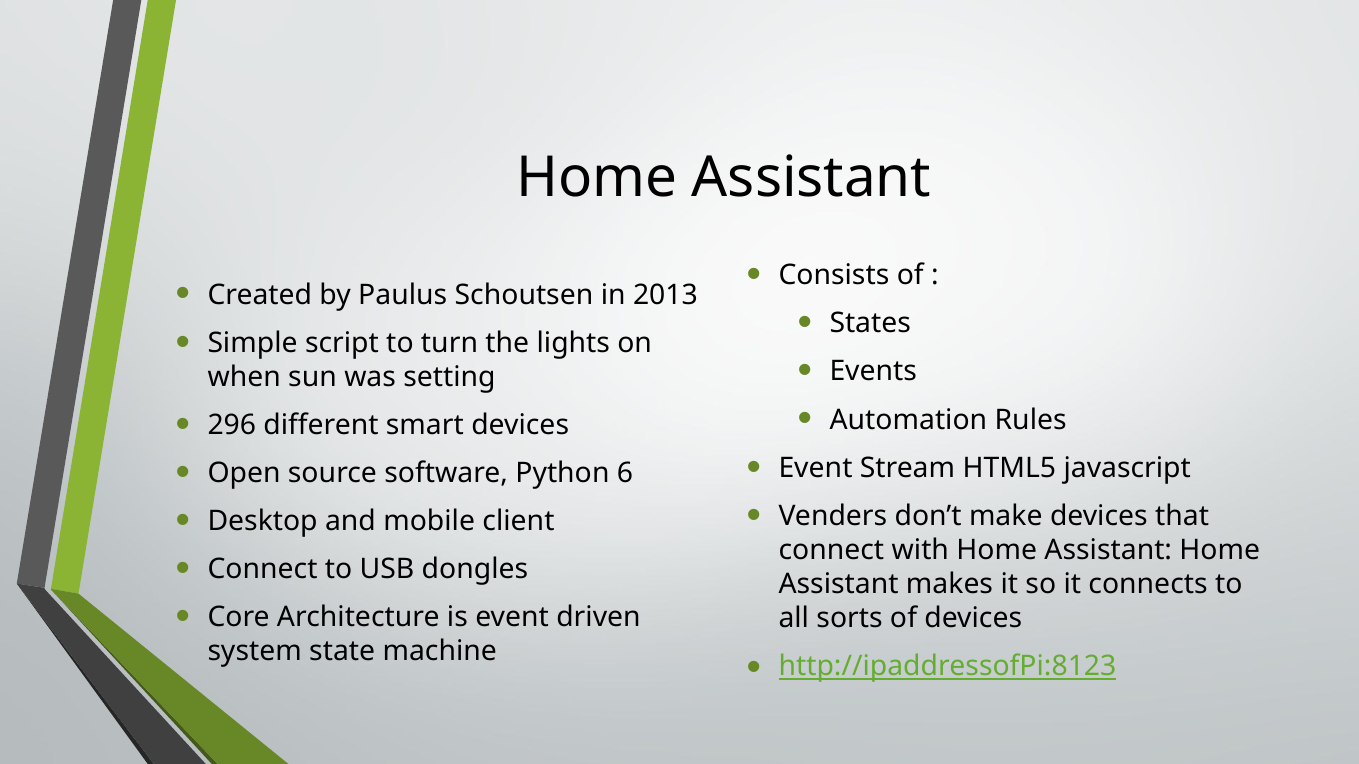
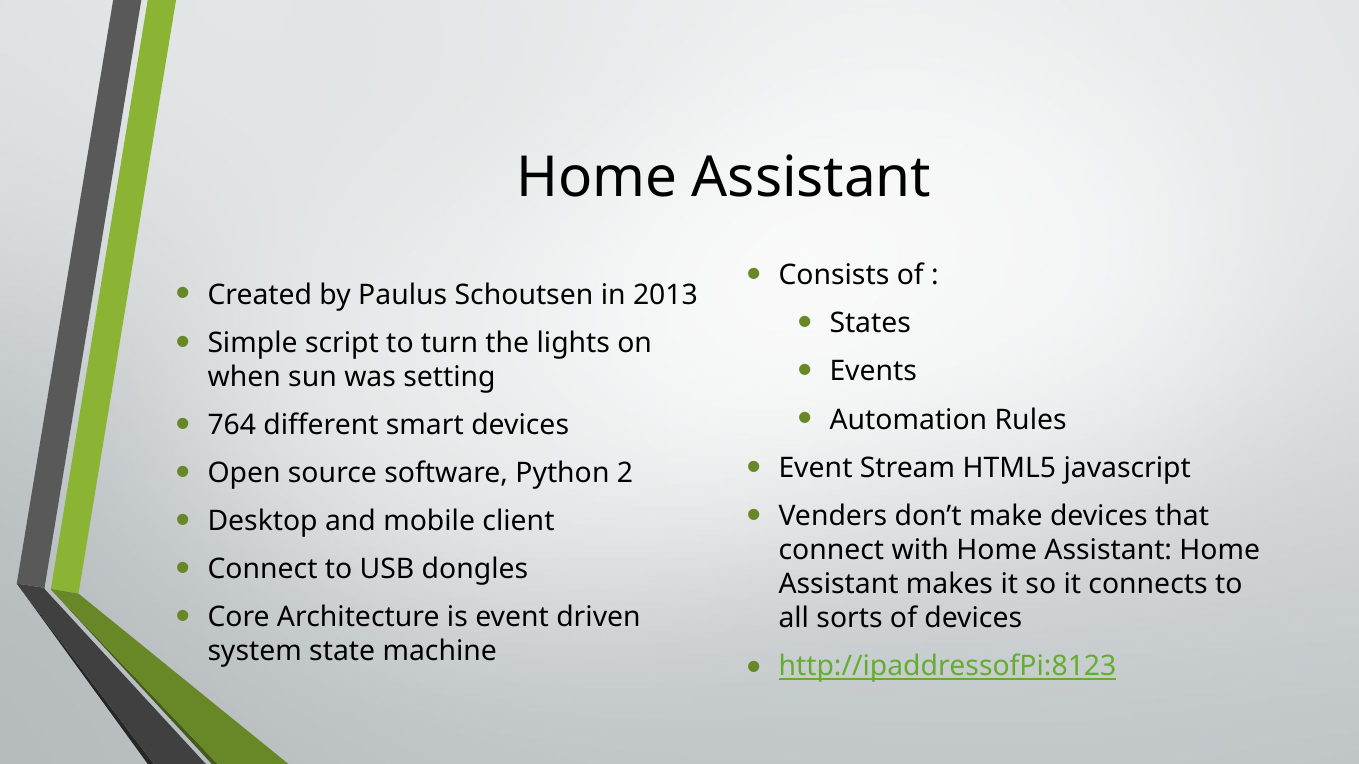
296: 296 -> 764 (232, 425)
6: 6 -> 2 (625, 473)
